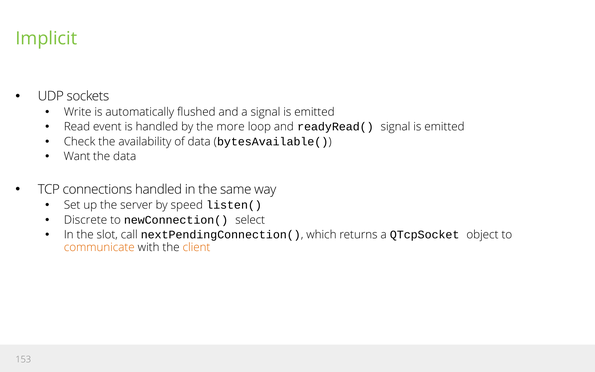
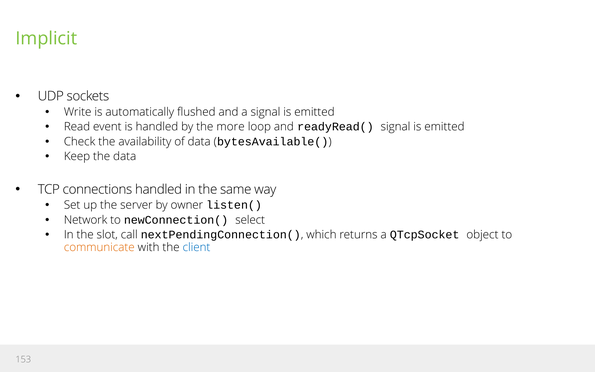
Want: Want -> Keep (77, 156)
speed: speed -> owner (187, 205)
Discrete: Discrete -> Network (86, 220)
client colour: orange -> blue (196, 247)
